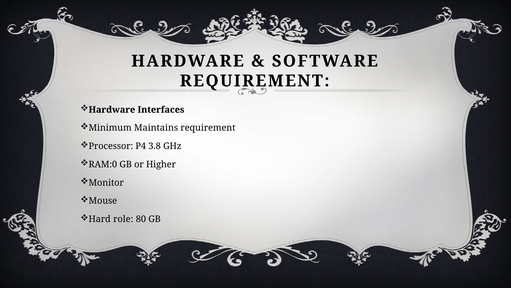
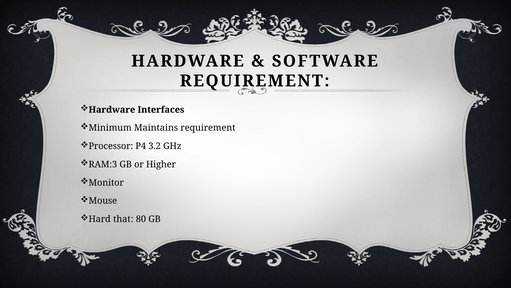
3.8: 3.8 -> 3.2 (155, 146)
RAM:0: RAM:0 -> RAM:3 (103, 164)
role: role -> that (123, 219)
